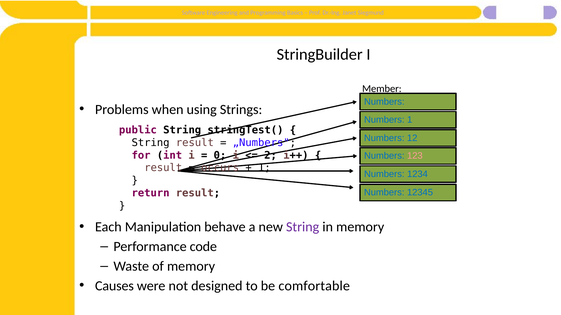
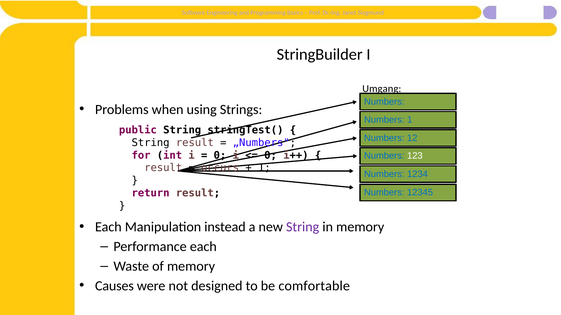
Member: Member -> Umgang (382, 89)
2: 2 -> 0 (271, 156)
123 colour: pink -> white (415, 156)
behave: behave -> instead (225, 227)
Performance code: code -> each (203, 247)
